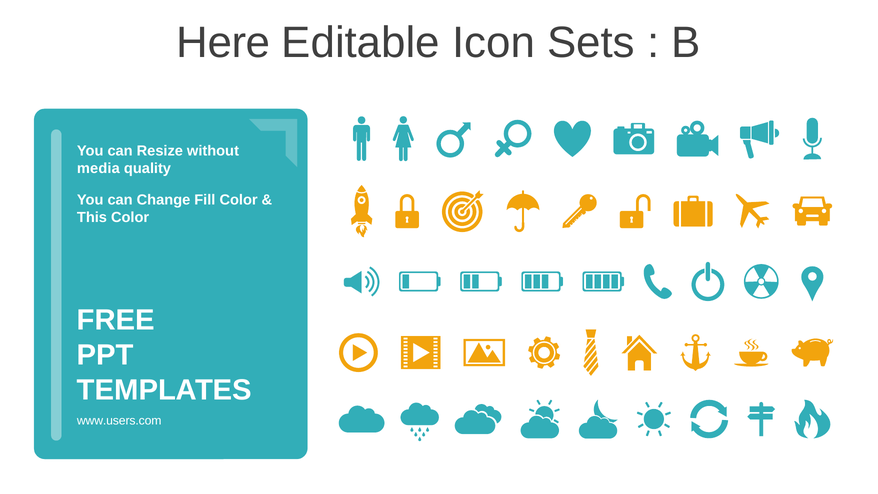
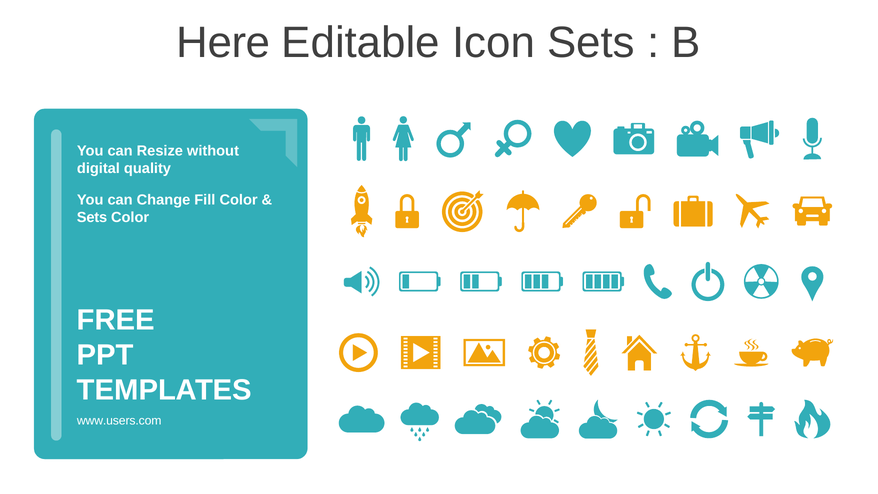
media: media -> digital (98, 168)
This: This -> Sets (92, 217)
